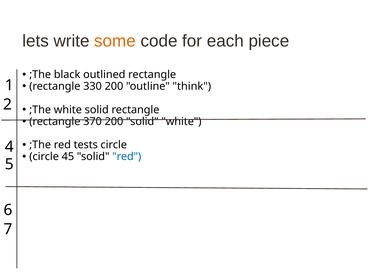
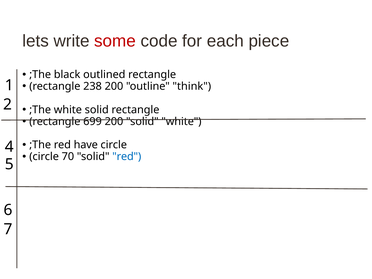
some colour: orange -> red (115, 41)
330: 330 -> 238 (93, 86)
370: 370 -> 699 (93, 121)
tests: tests -> have (86, 145)
45: 45 -> 70 (68, 157)
